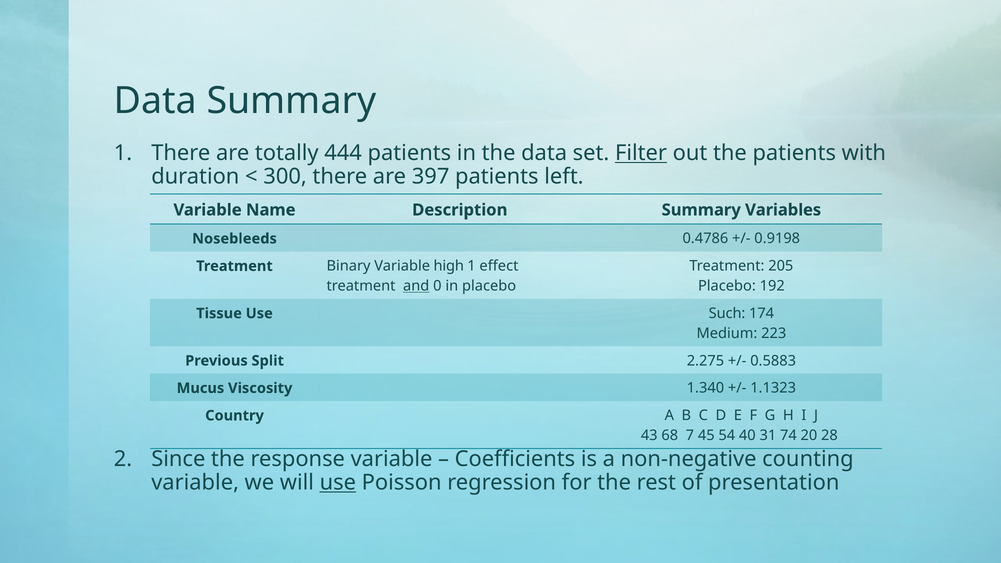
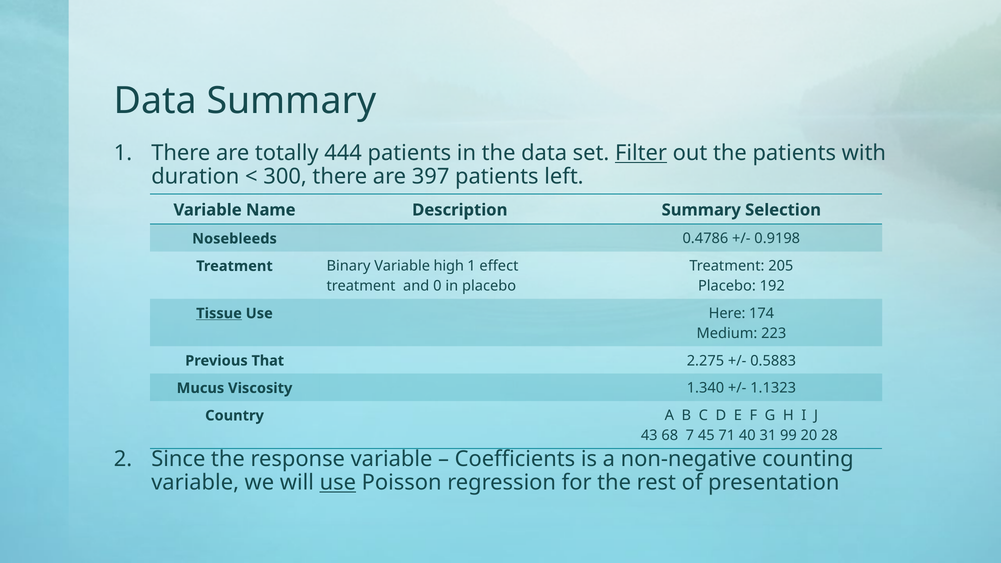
Variables: Variables -> Selection (783, 210)
and underline: present -> none (416, 286)
Tissue underline: none -> present (219, 314)
Such: Such -> Here (727, 314)
Split: Split -> That (268, 361)
54: 54 -> 71 (727, 436)
74: 74 -> 99 (788, 436)
